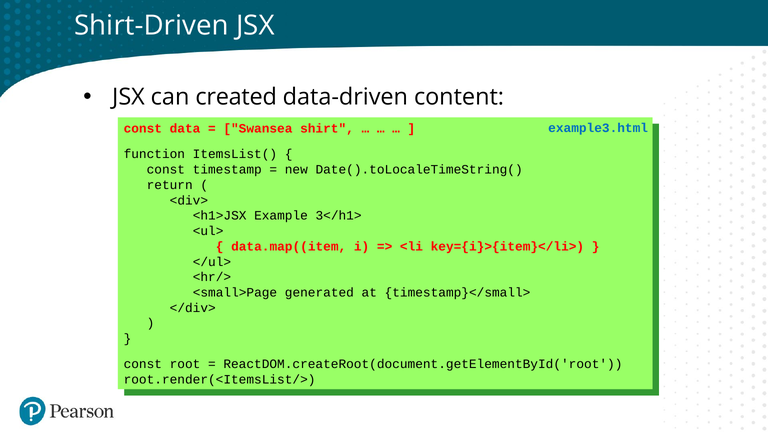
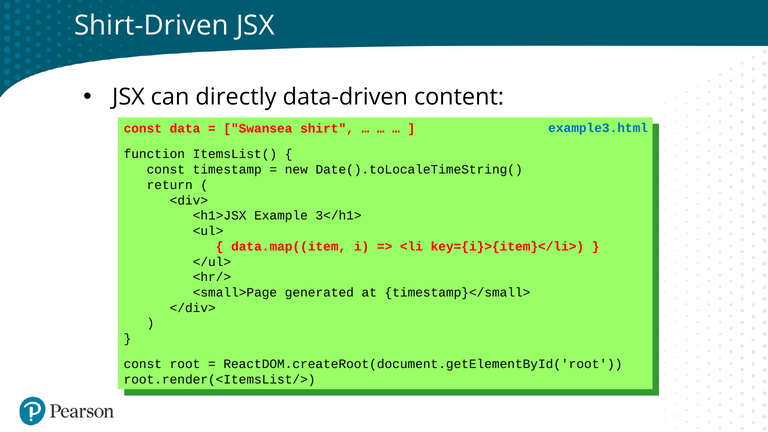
created: created -> directly (236, 97)
